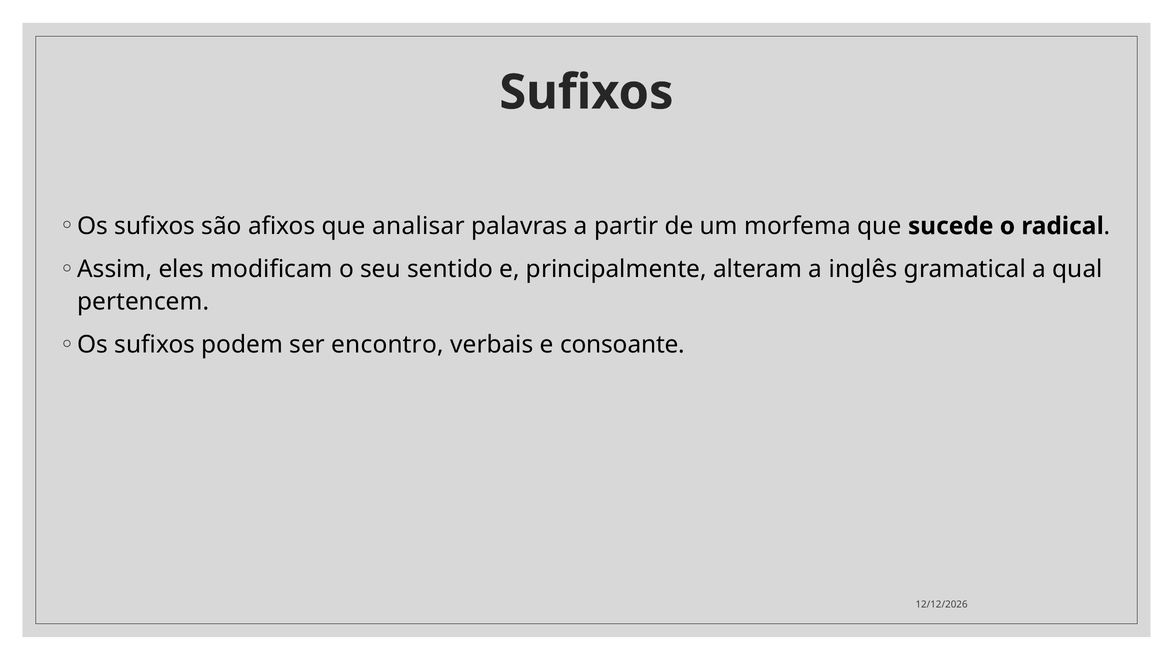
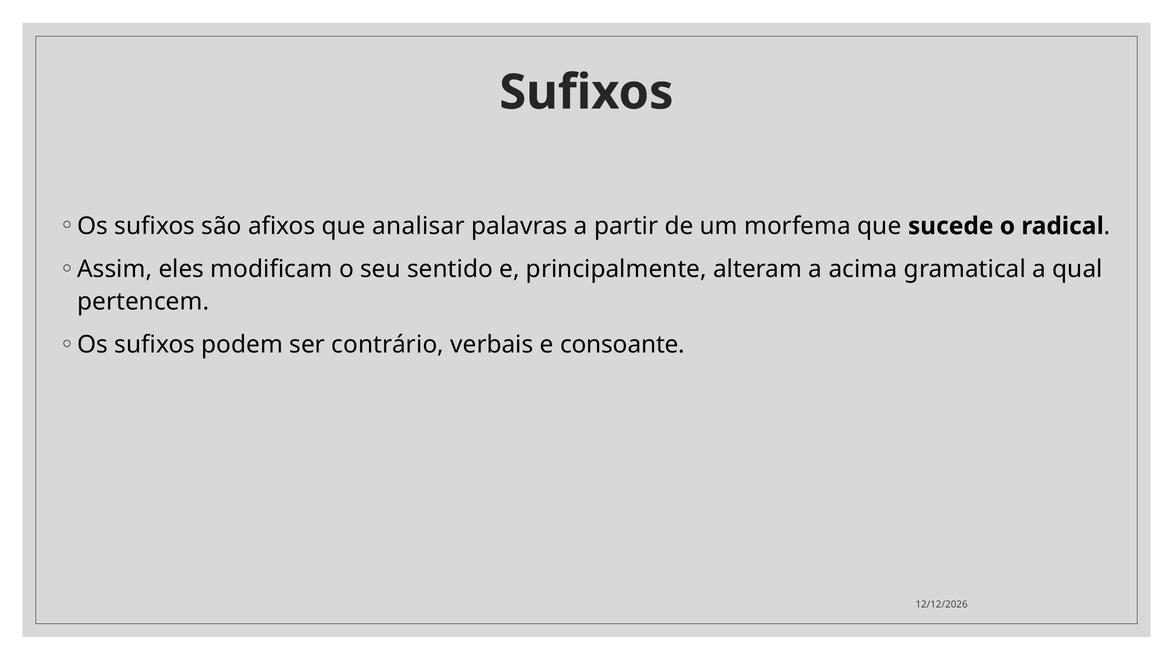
inglês: inglês -> acima (863, 269)
encontro: encontro -> contrário (388, 345)
